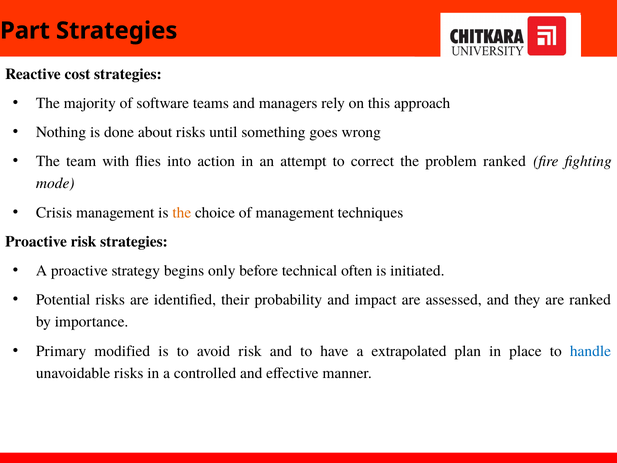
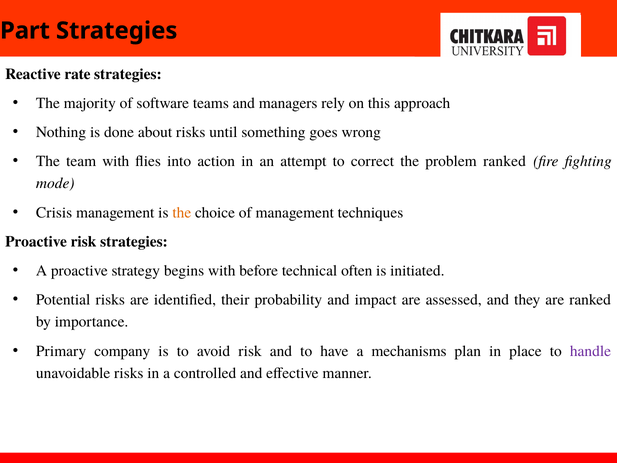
cost: cost -> rate (78, 74)
begins only: only -> with (222, 270)
modified: modified -> company (122, 351)
extrapolated: extrapolated -> mechanisms (409, 351)
handle colour: blue -> purple (590, 351)
